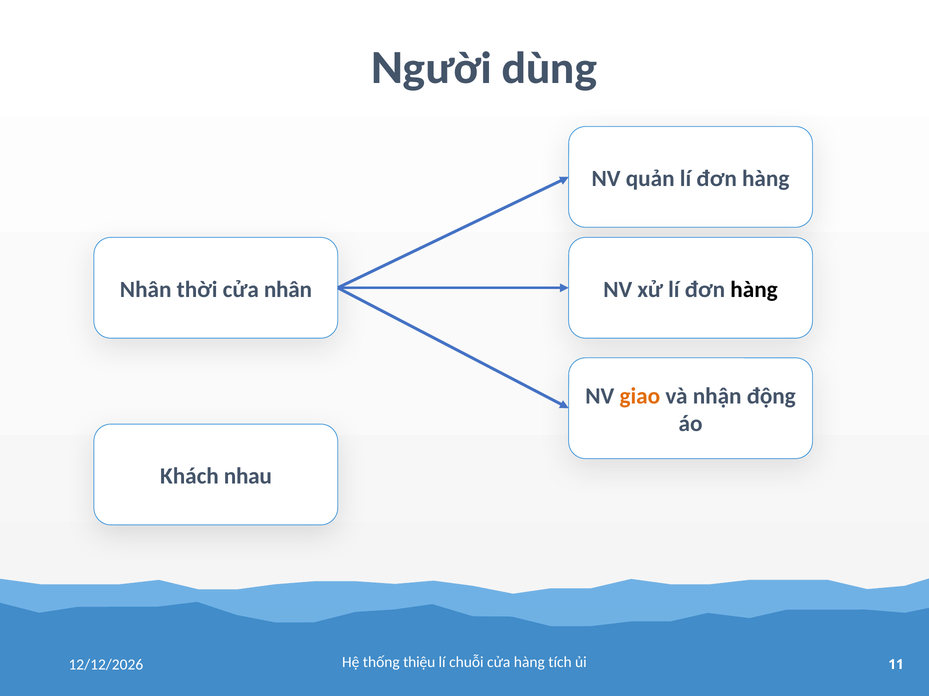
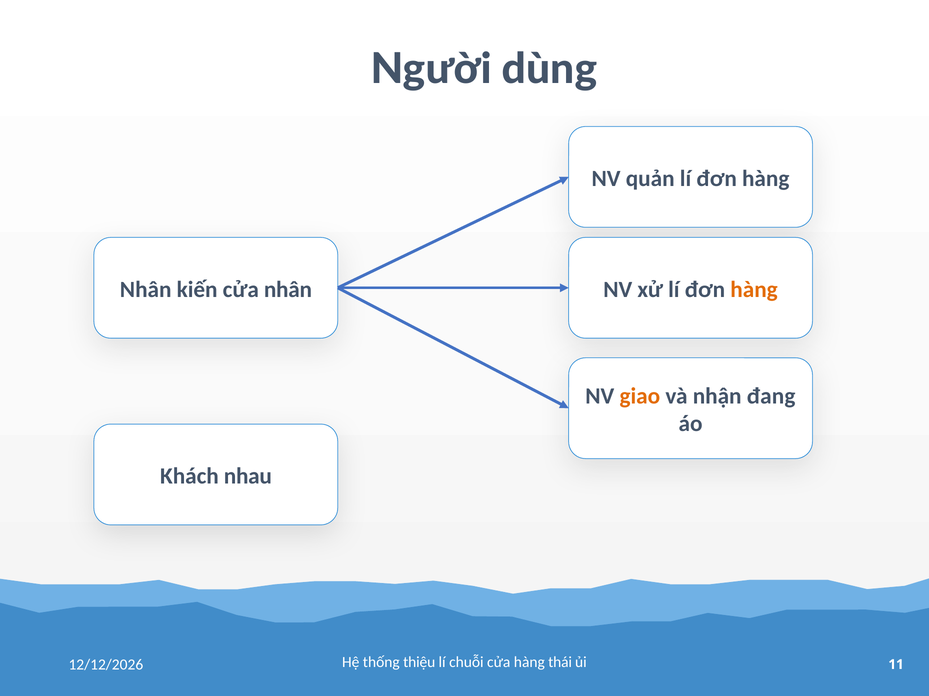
thời: thời -> kiến (197, 290)
hàng colour: black -> orange (754, 290)
động: động -> đang (771, 396)
tích: tích -> thái (560, 663)
